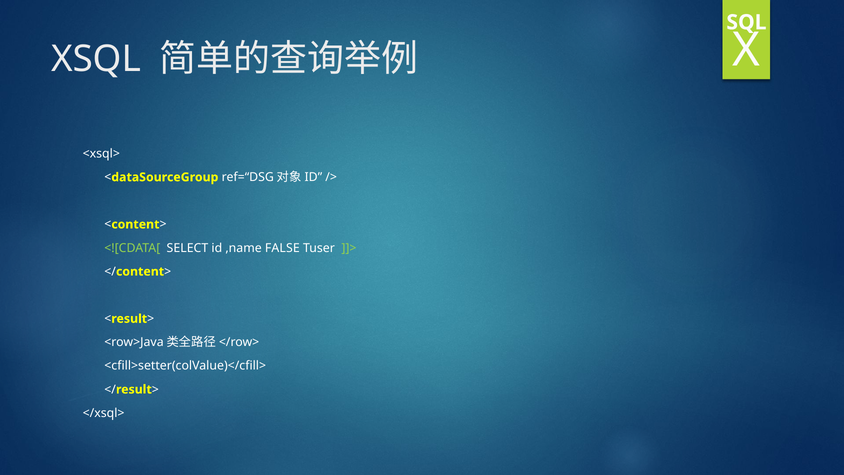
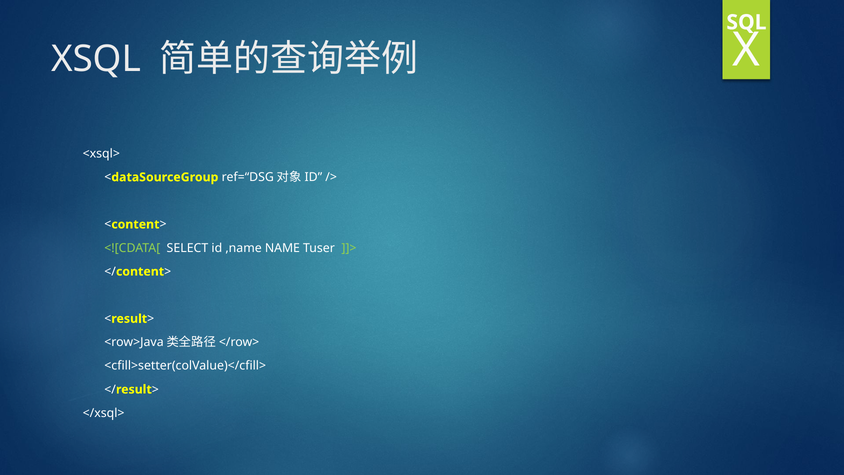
FALSE: FALSE -> NAME (282, 248)
